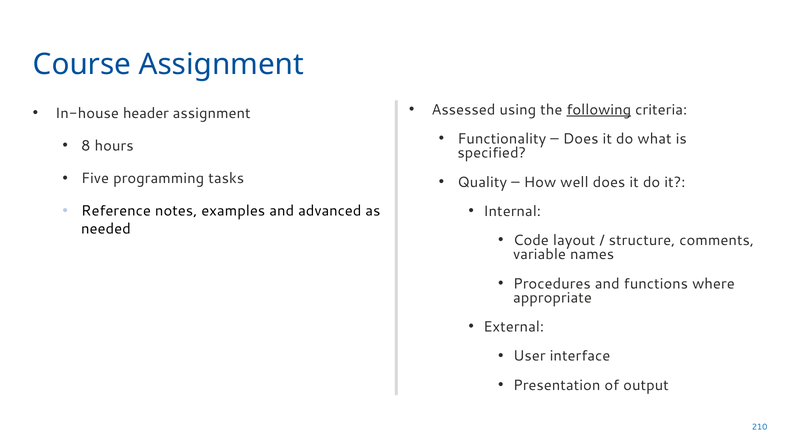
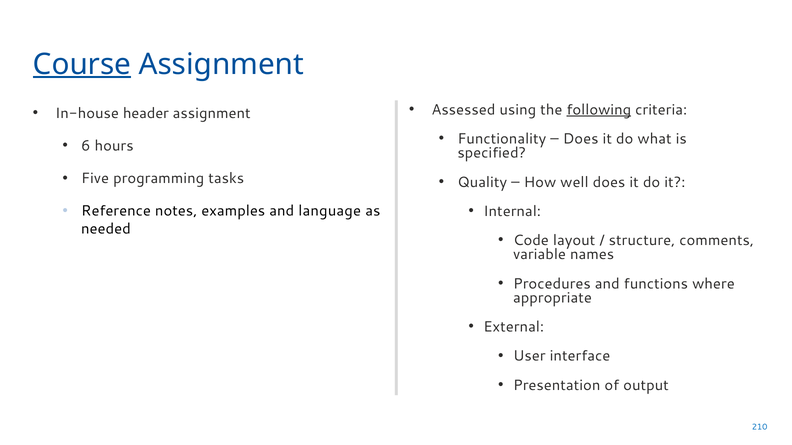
Course underline: none -> present (82, 64)
8: 8 -> 6 (86, 146)
advanced: advanced -> language (330, 211)
